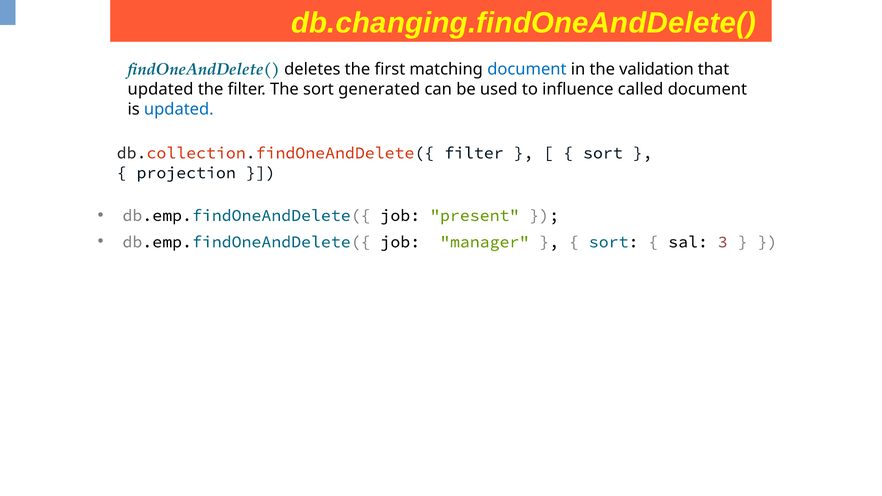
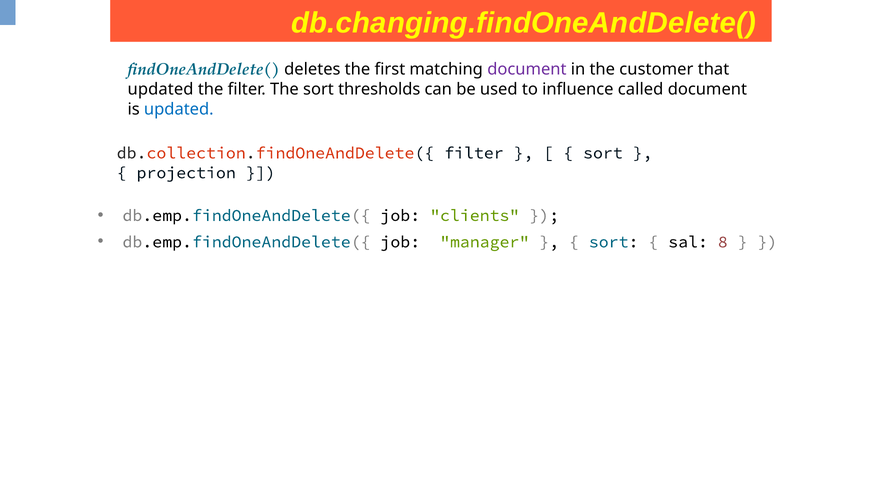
document colour: blue -> purple (527, 69)
validation: validation -> customer (656, 69)
generated: generated -> thresholds (379, 89)
present: present -> clients (475, 215)
3: 3 -> 8 (723, 242)
